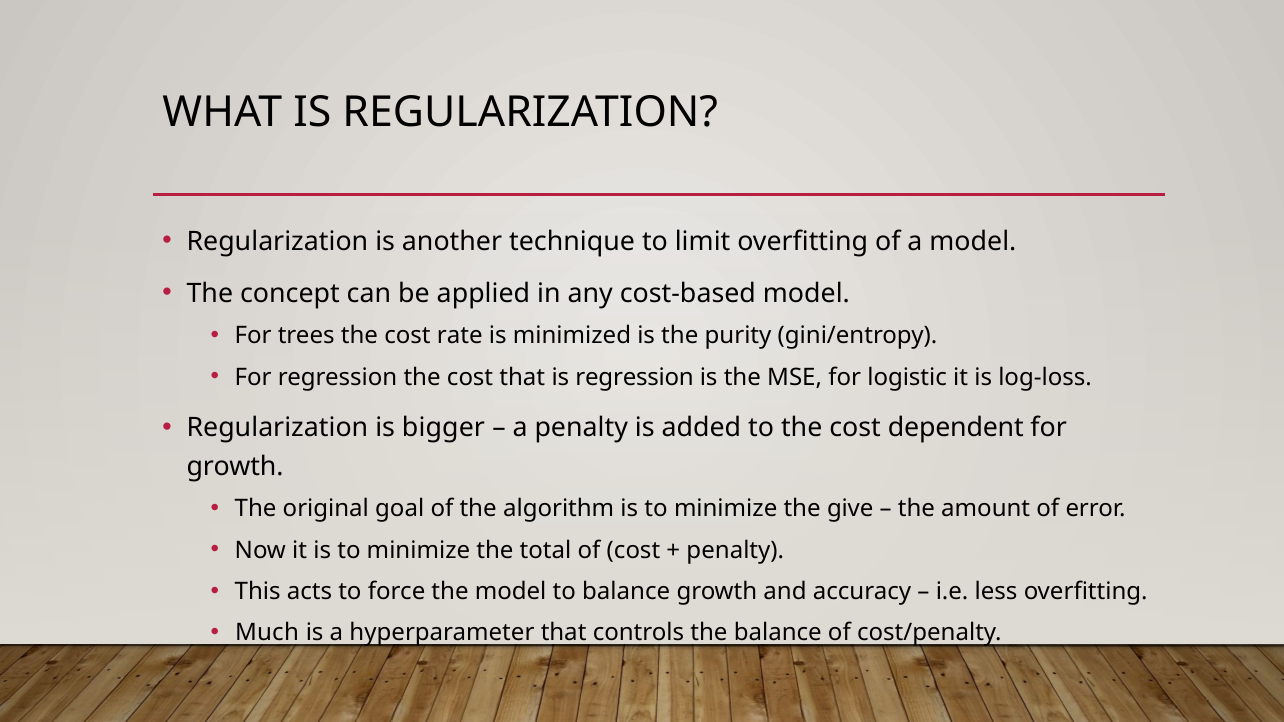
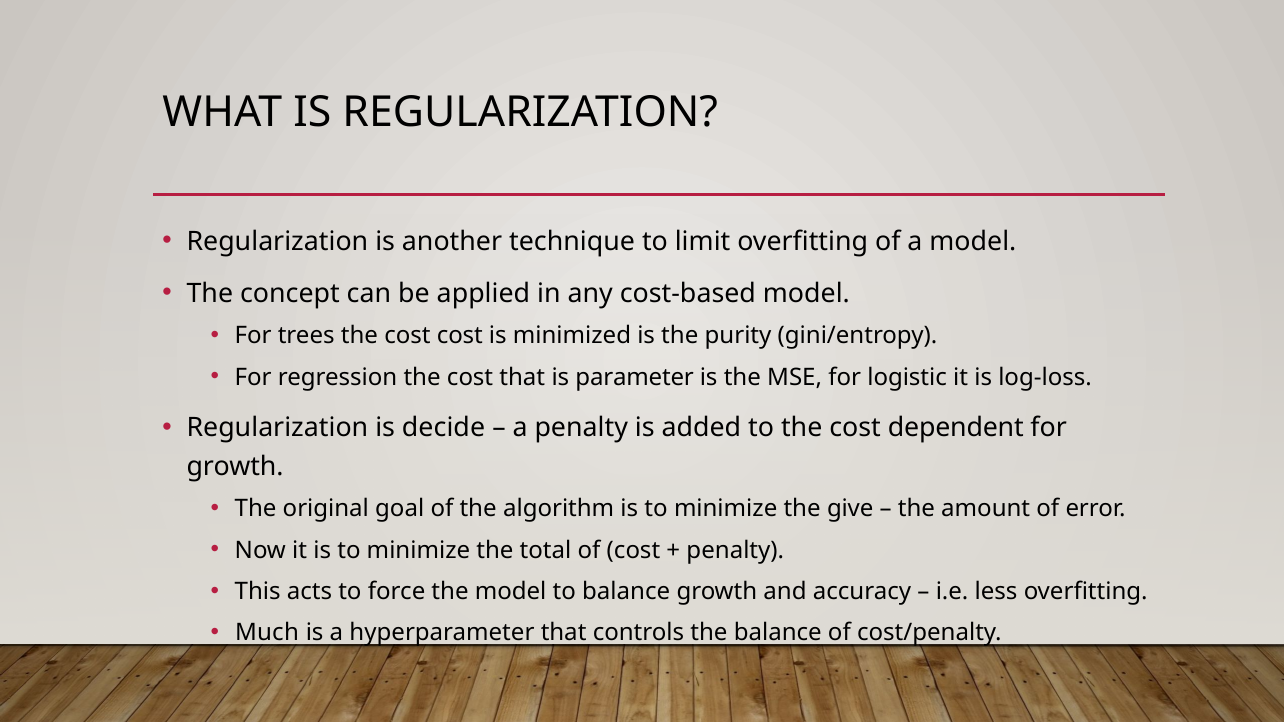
cost rate: rate -> cost (460, 336)
is regression: regression -> parameter (635, 377)
bigger: bigger -> decide (444, 428)
